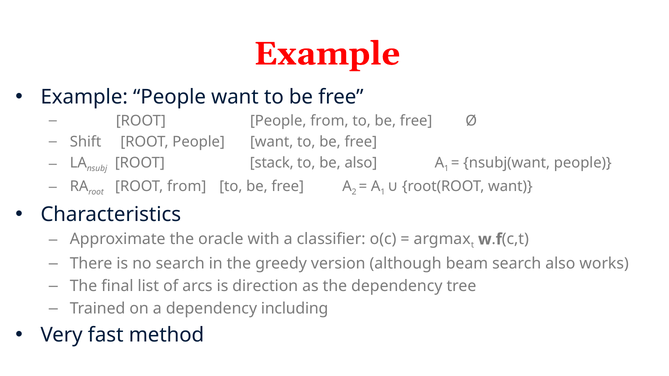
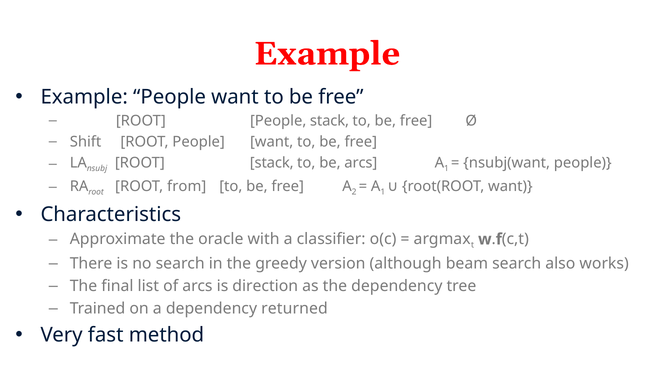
People from: from -> stack (330, 121)
be also: also -> arcs (361, 163)
including: including -> returned (294, 309)
